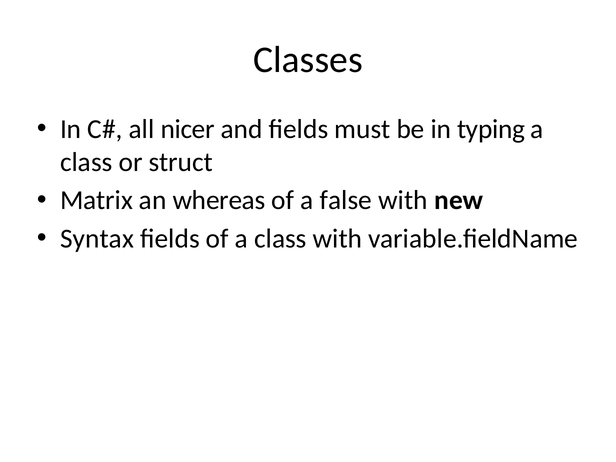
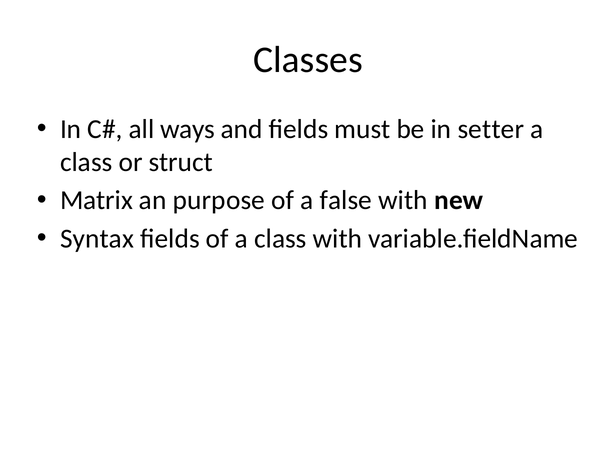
nicer: nicer -> ways (188, 129)
typing: typing -> setter (491, 129)
whereas: whereas -> purpose (219, 200)
